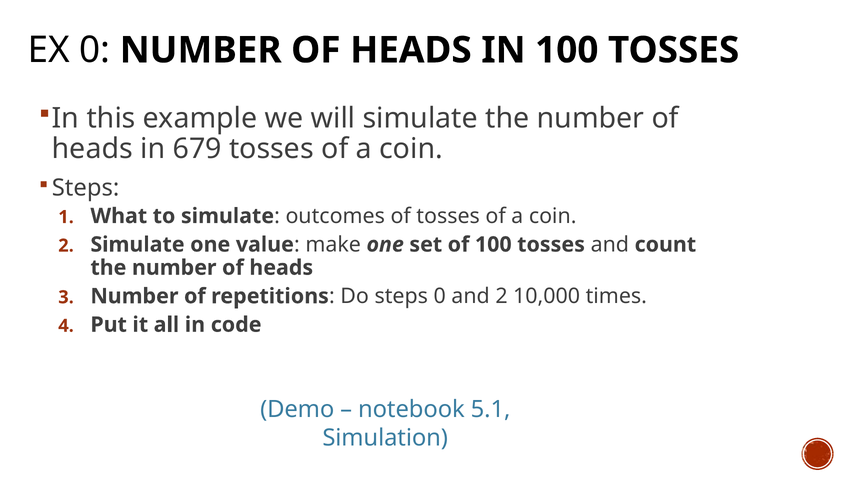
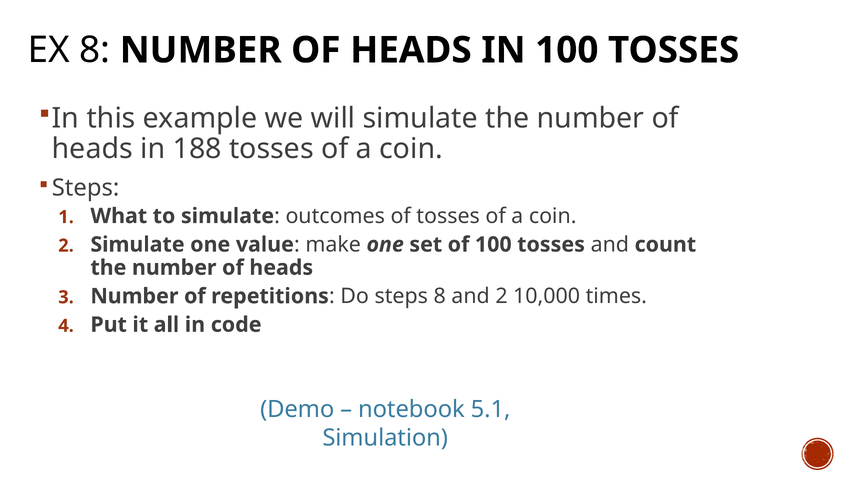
EX 0: 0 -> 8 (95, 50)
679: 679 -> 188 (197, 149)
steps 0: 0 -> 8 (440, 296)
